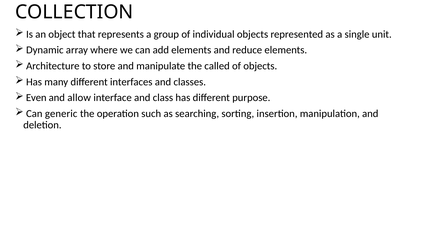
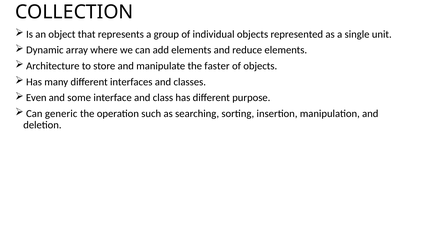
called: called -> faster (217, 66)
allow: allow -> some (79, 98)
